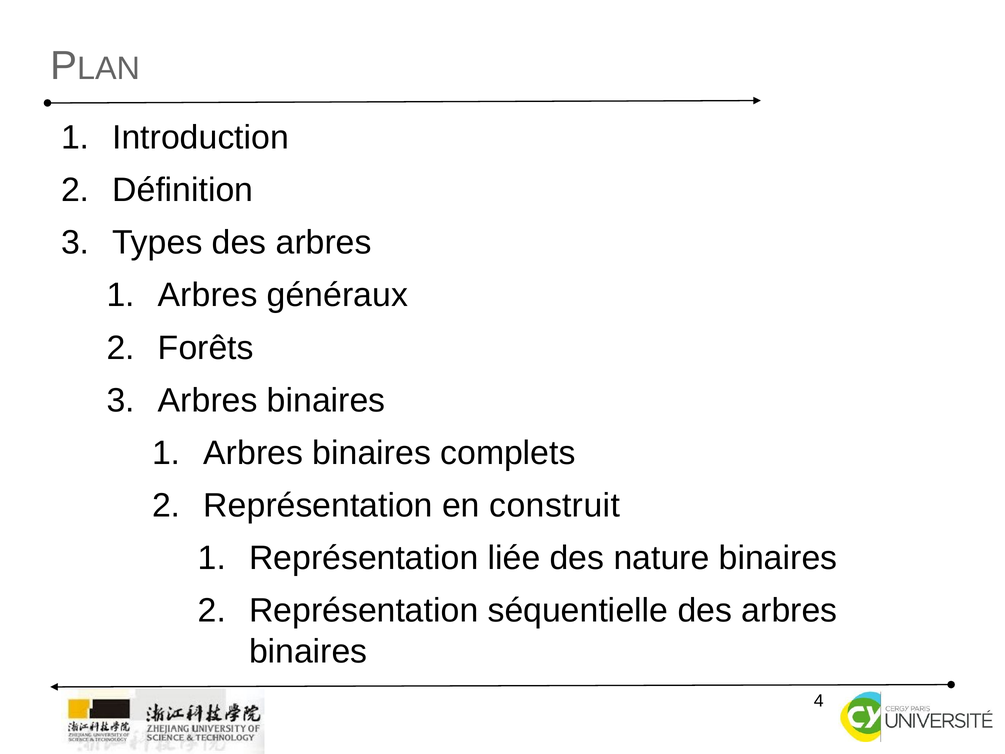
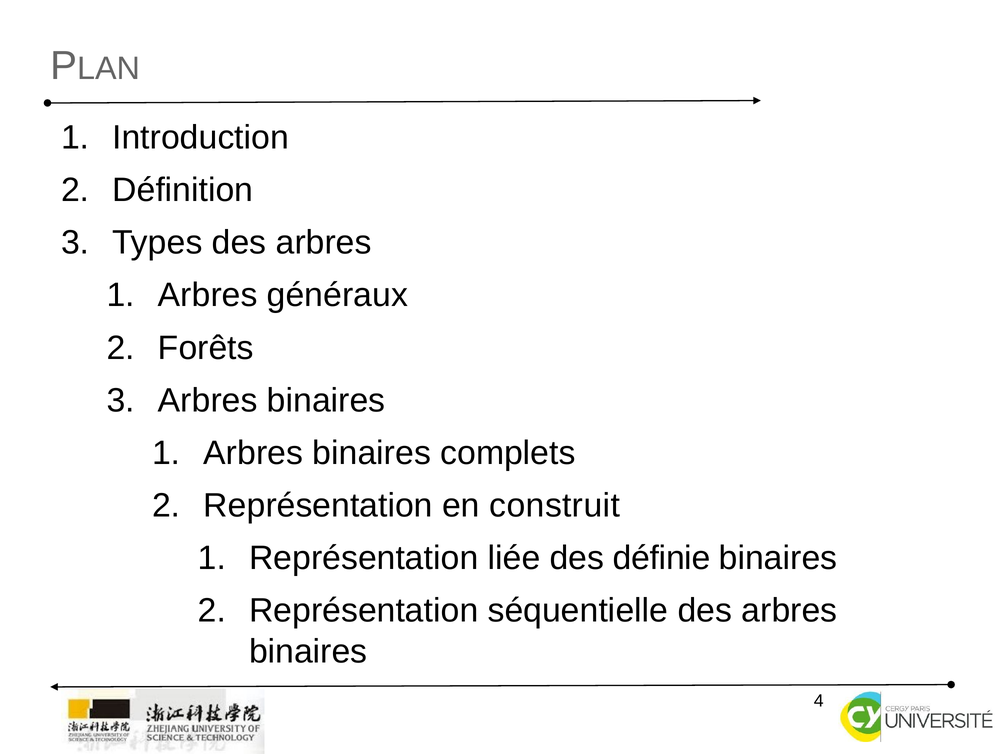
nature: nature -> définie (662, 558)
